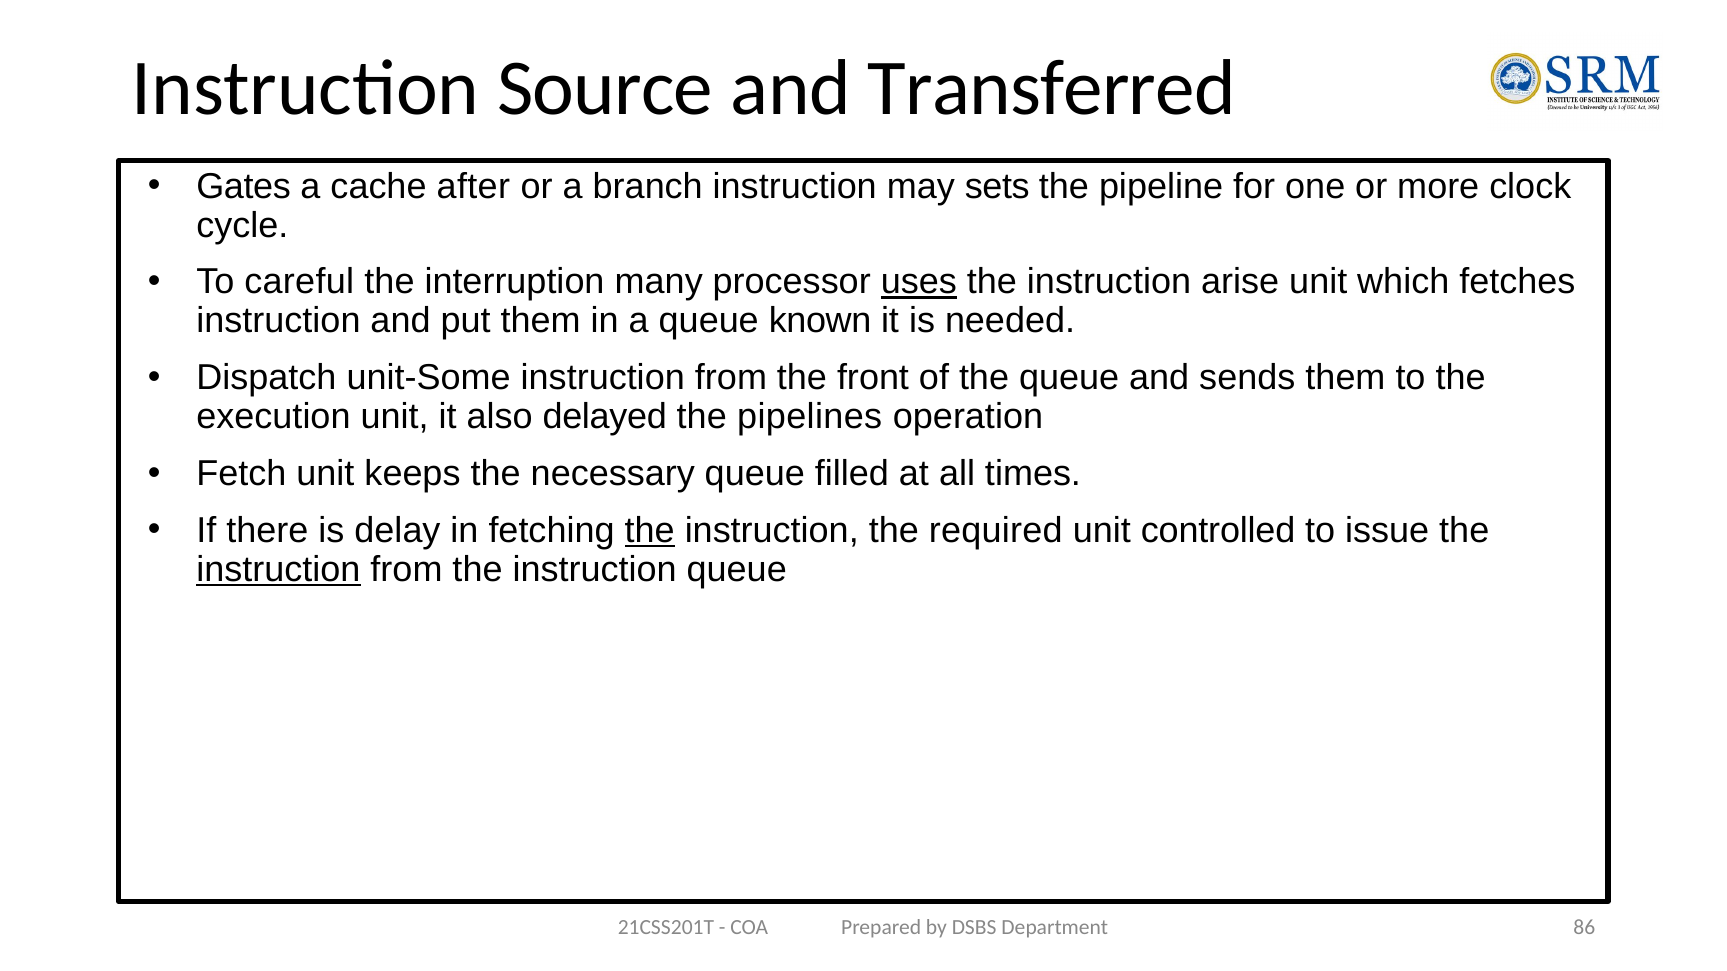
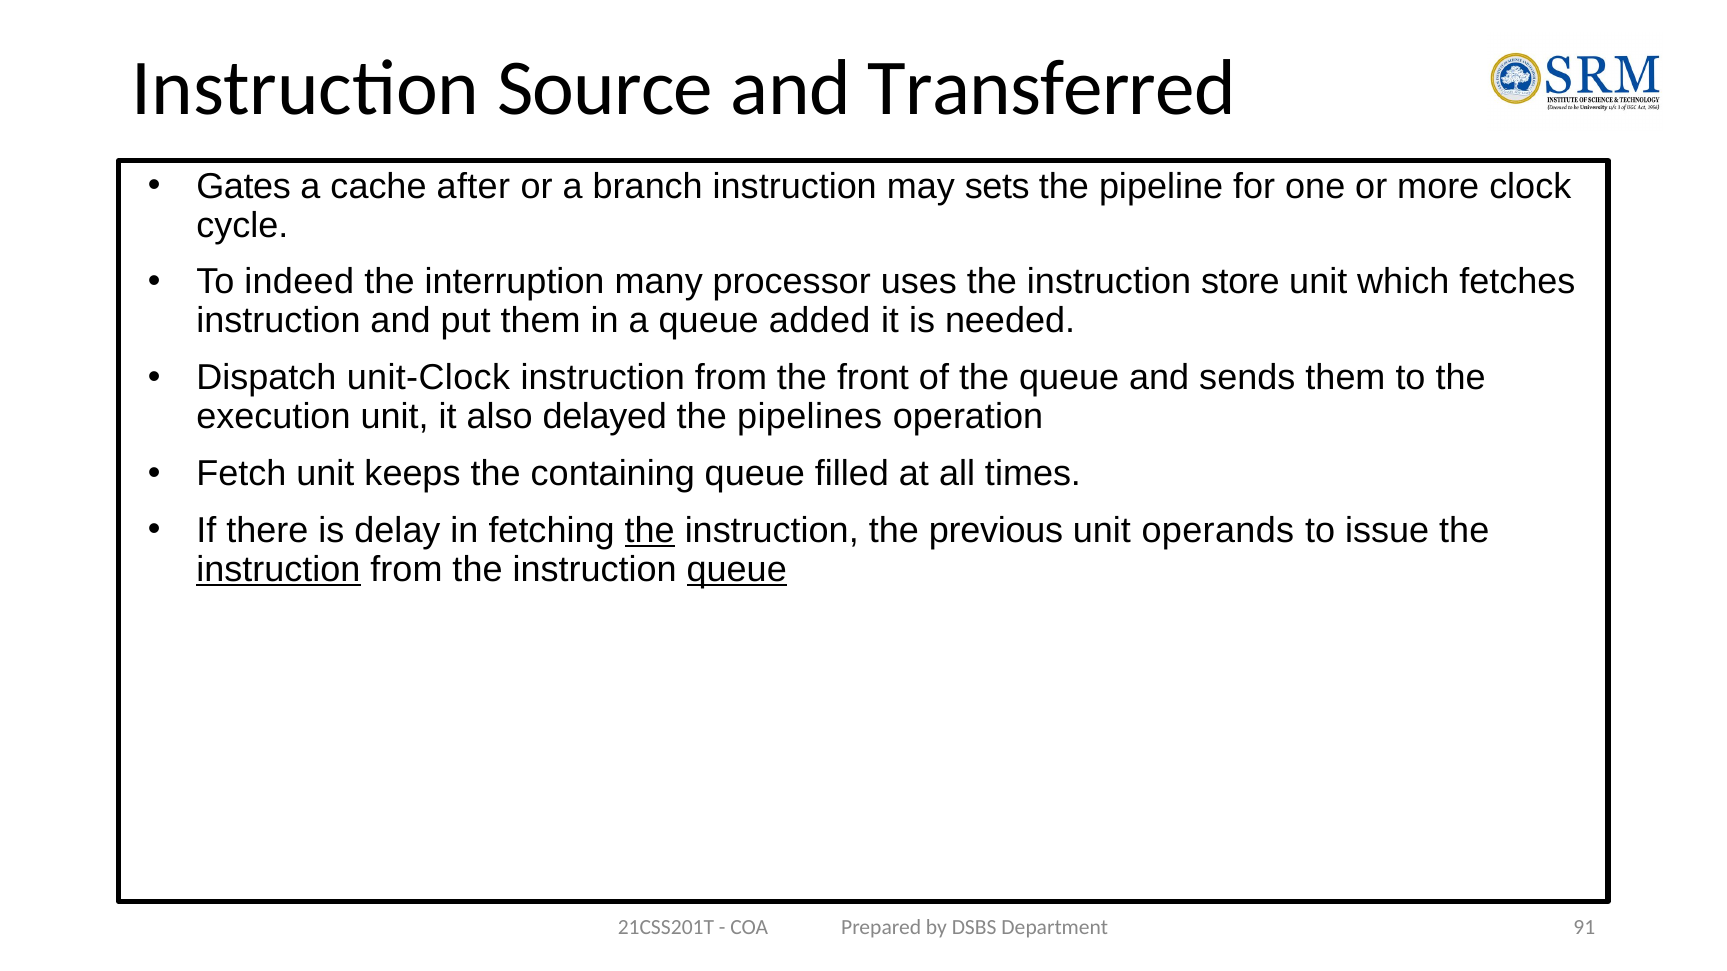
careful: careful -> indeed (299, 282)
uses underline: present -> none (919, 282)
arise: arise -> store (1240, 282)
known: known -> added (820, 321)
unit-Some: unit-Some -> unit-Clock (428, 378)
necessary: necessary -> containing (613, 474)
required: required -> previous (996, 531)
controlled: controlled -> operands (1218, 531)
queue underline: none -> present (737, 570)
86: 86 -> 91 (1584, 927)
